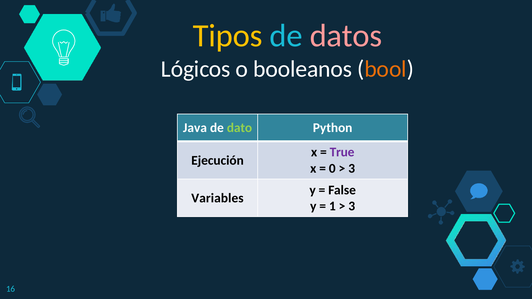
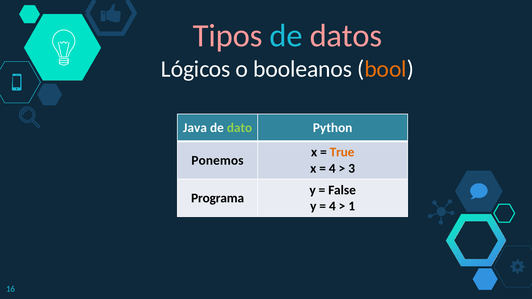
Tipos colour: yellow -> pink (228, 36)
True colour: purple -> orange (342, 152)
Ejecución: Ejecución -> Ponemos (217, 160)
0: 0 -> 4 (332, 169)
Variables: Variables -> Programa (218, 198)
1: 1 -> 4 (332, 206)
3: 3 -> 1 (352, 206)
